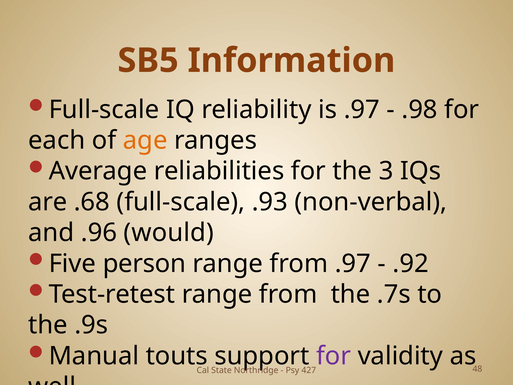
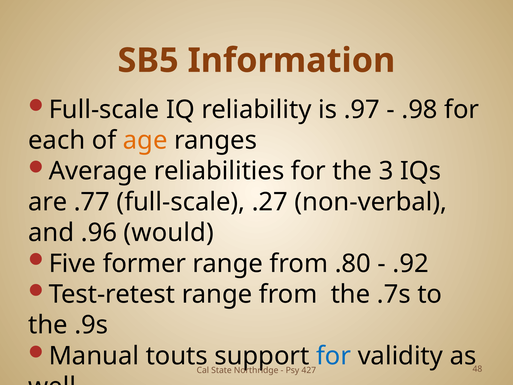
.68: .68 -> .77 (92, 202)
.93: .93 -> .27 (270, 202)
person: person -> former (144, 263)
from .97: .97 -> .80 (353, 263)
for colour: purple -> blue (334, 356)
